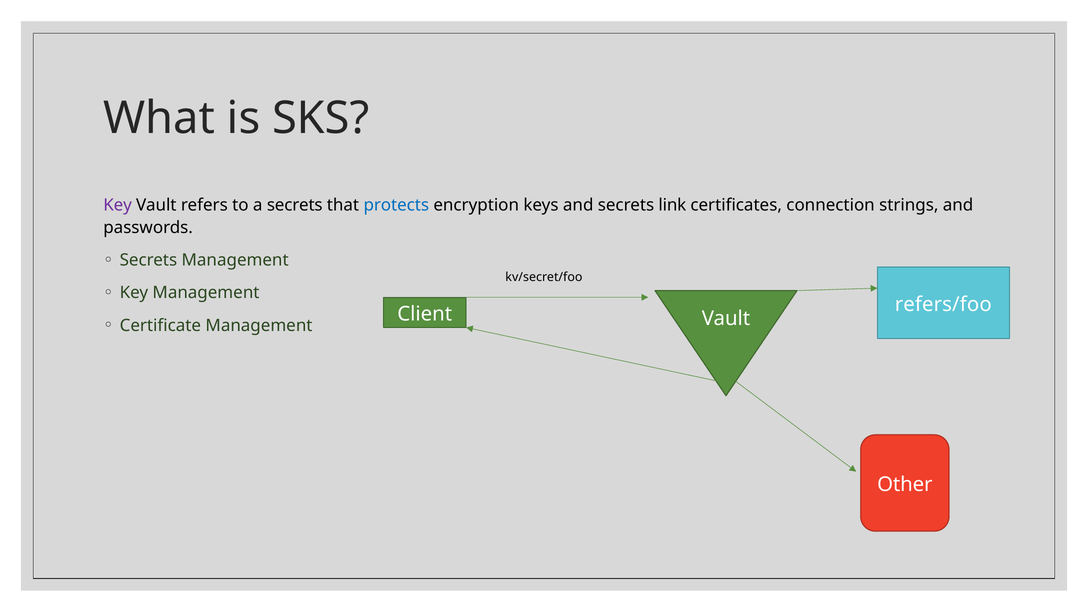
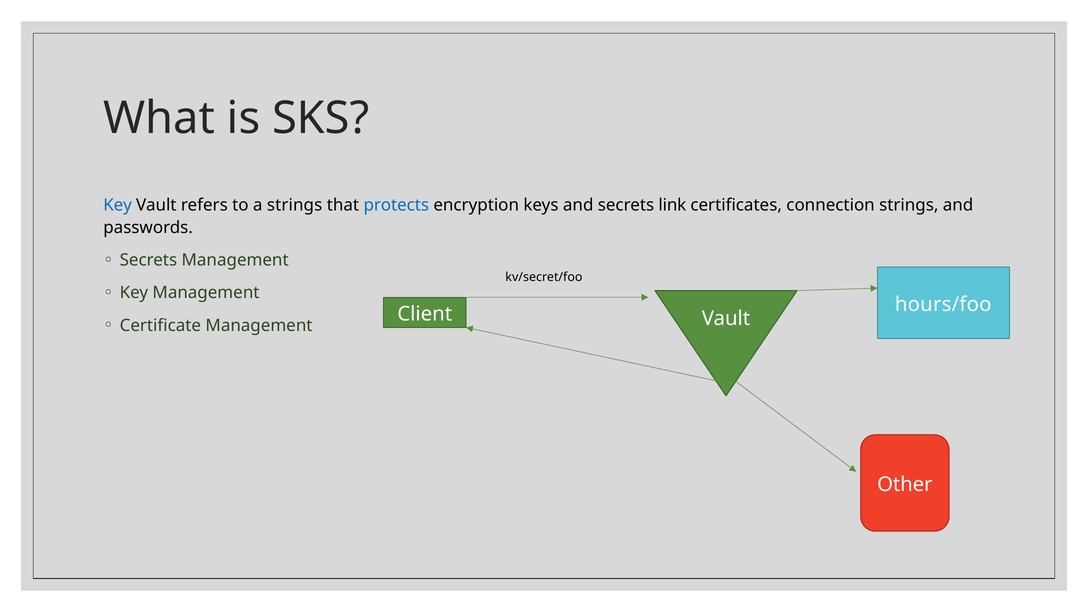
Key colour: purple -> blue (118, 205)
a secrets: secrets -> strings (295, 205)
refers/foo: refers/foo -> hours/foo (943, 304)
